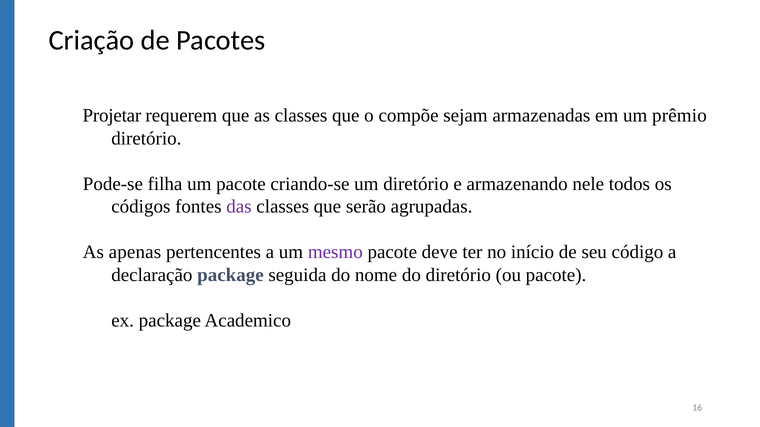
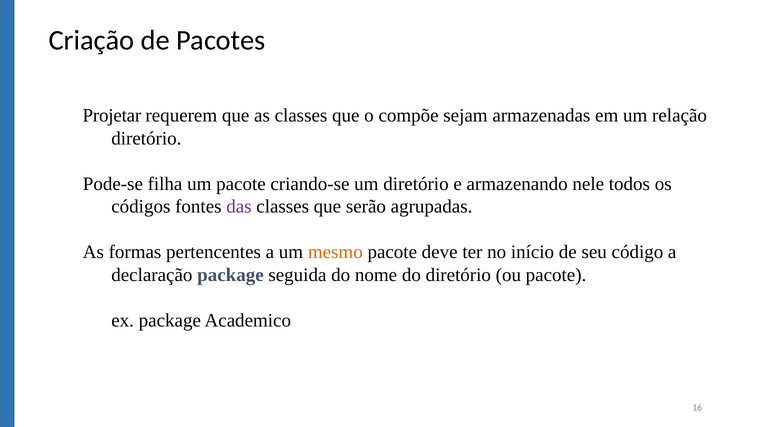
prêmio: prêmio -> relação (680, 116)
apenas: apenas -> formas (135, 252)
mesmo colour: purple -> orange (335, 252)
